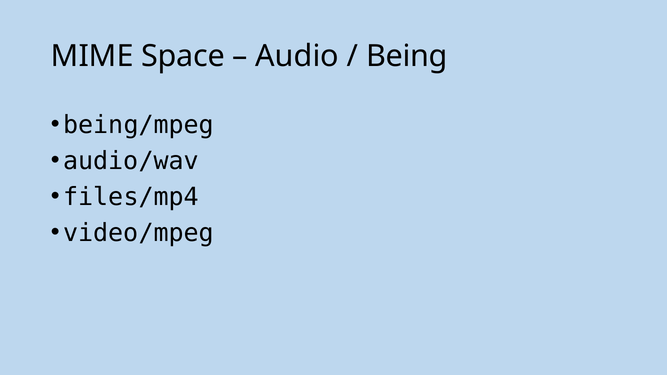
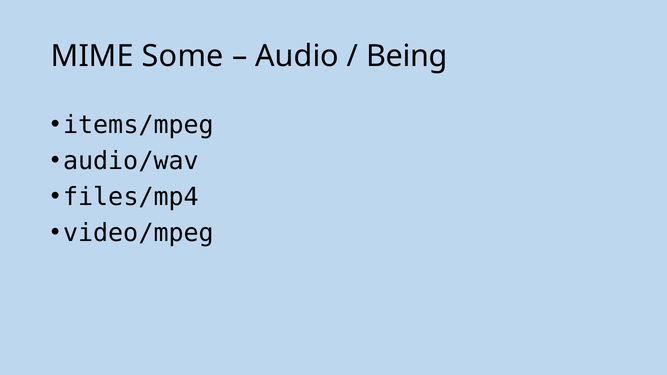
Space: Space -> Some (183, 56)
being/mpeg: being/mpeg -> items/mpeg (139, 125)
